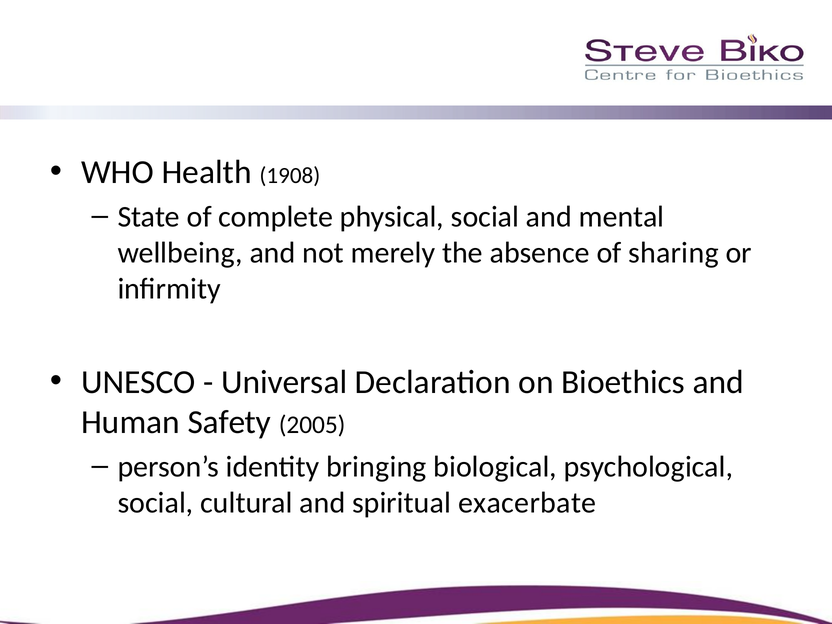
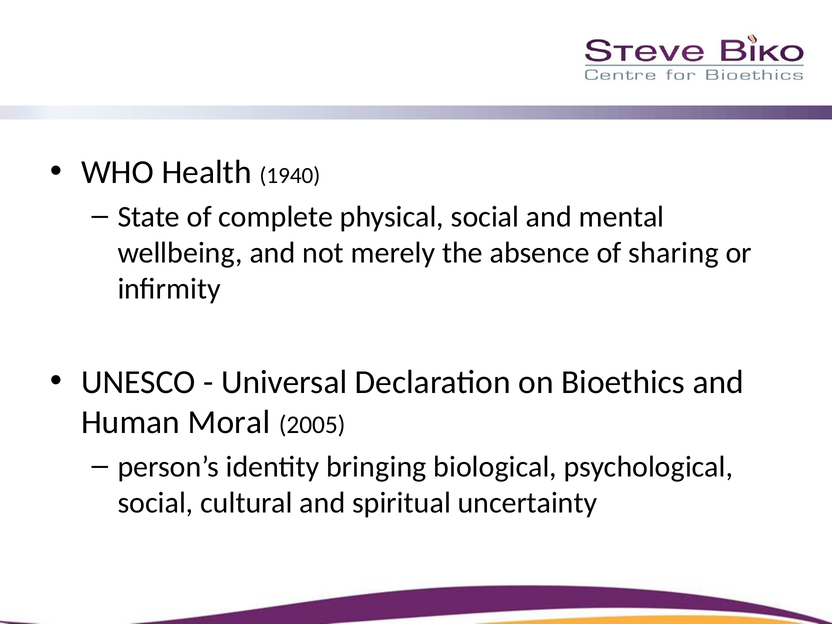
1908: 1908 -> 1940 (290, 176)
Safety: Safety -> Moral (229, 422)
exacerbate: exacerbate -> uncertainty (527, 503)
